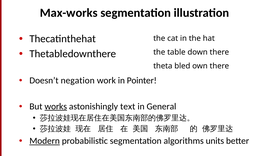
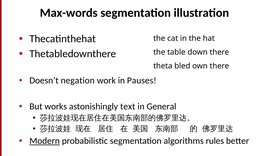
Max-works: Max-works -> Max-words (69, 13)
Pointer: Pointer -> Pauses (142, 81)
works underline: present -> none (56, 107)
units: units -> rules (215, 141)
